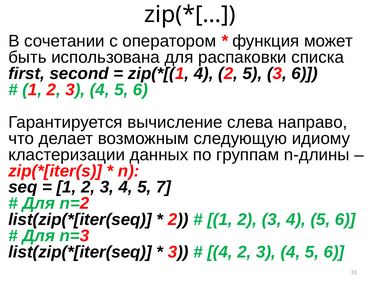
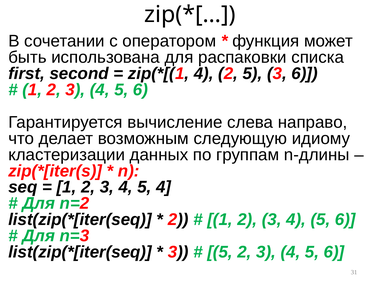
5 7: 7 -> 4 (164, 187)
4: 4 -> 5 (220, 252)
